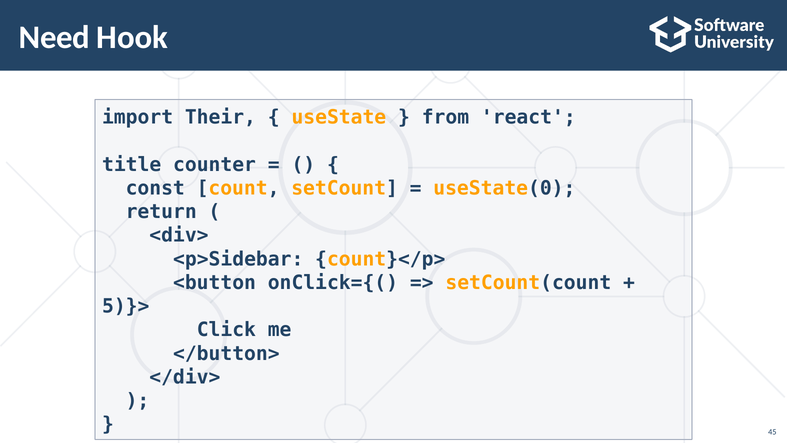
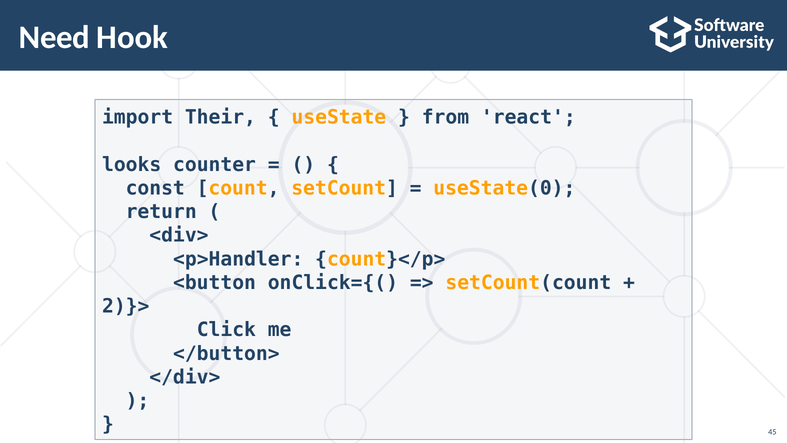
title: title -> looks (132, 164)
<p>Sidebar: <p>Sidebar -> <p>Handler (238, 259)
5)}>: 5)}> -> 2)}> (126, 306)
